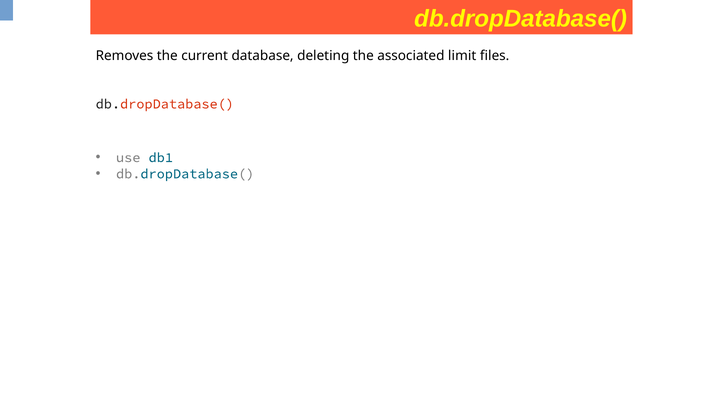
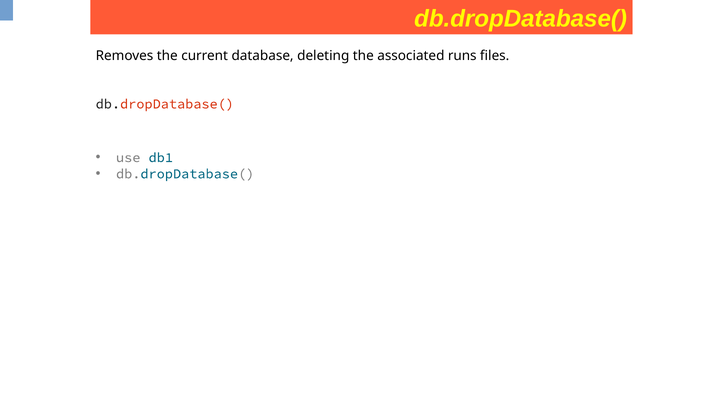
limit: limit -> runs (462, 56)
